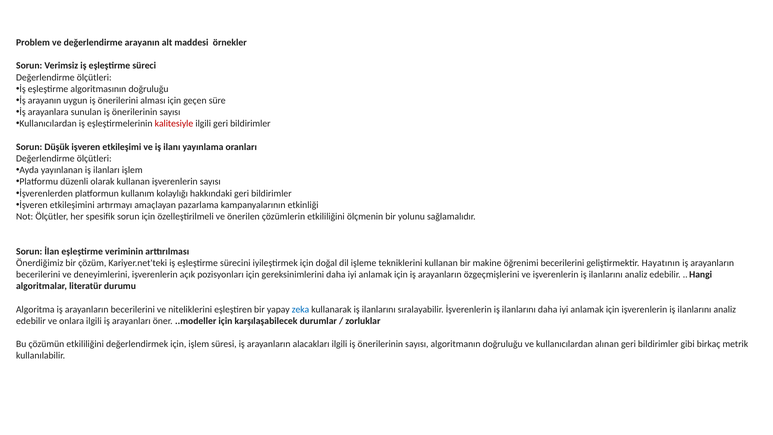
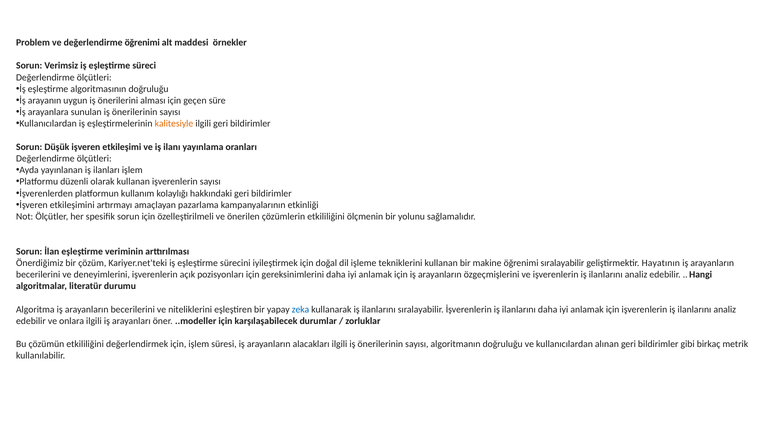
değerlendirme arayanın: arayanın -> öğrenimi (142, 43)
kalitesiyle colour: red -> orange (174, 124)
öğrenimi becerilerini: becerilerini -> sıralayabilir (562, 263)
